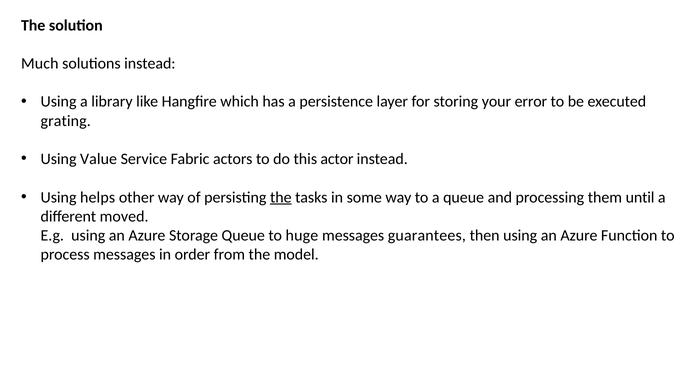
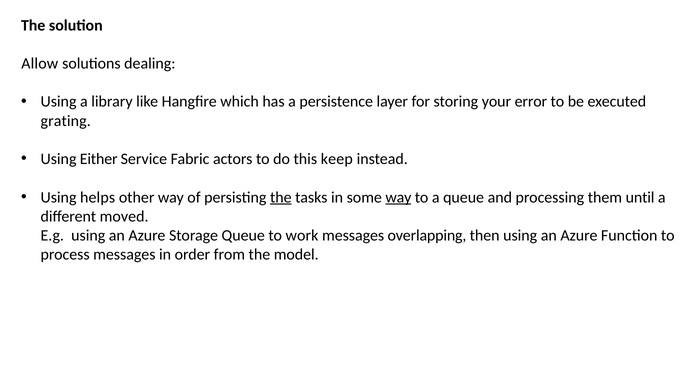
Much: Much -> Allow (40, 64)
solutions instead: instead -> dealing (150, 64)
Value: Value -> Either (99, 159)
actor: actor -> keep (337, 159)
way underline: none -> present (398, 198)
huge: huge -> work (302, 236)
guarantees: guarantees -> overlapping (427, 236)
